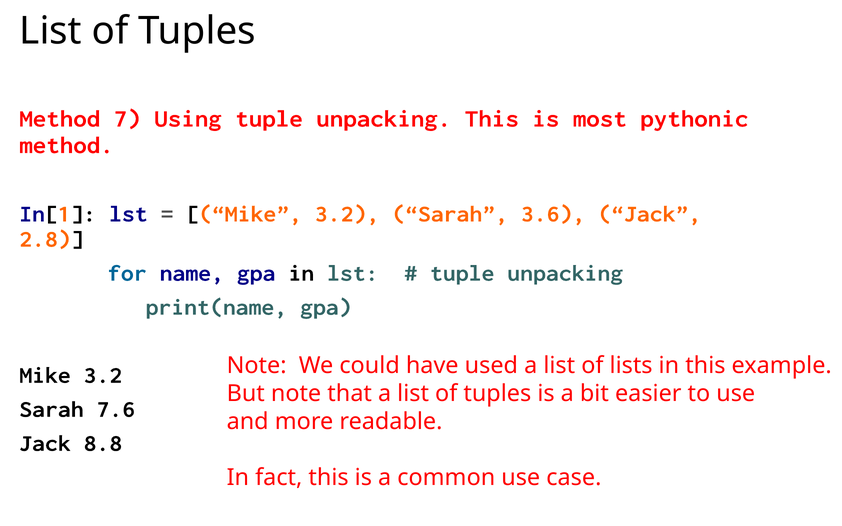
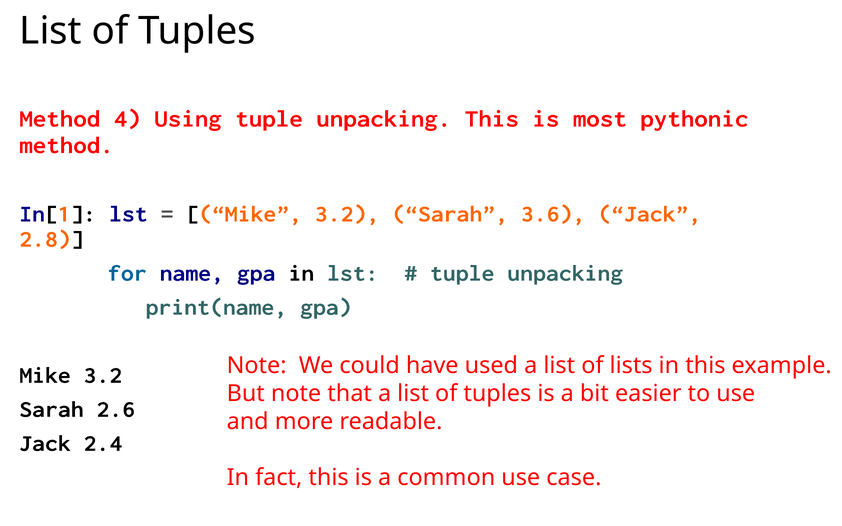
7: 7 -> 4 (127, 119)
7.6: 7.6 -> 2.6 (116, 409)
8.8: 8.8 -> 2.4 (103, 443)
